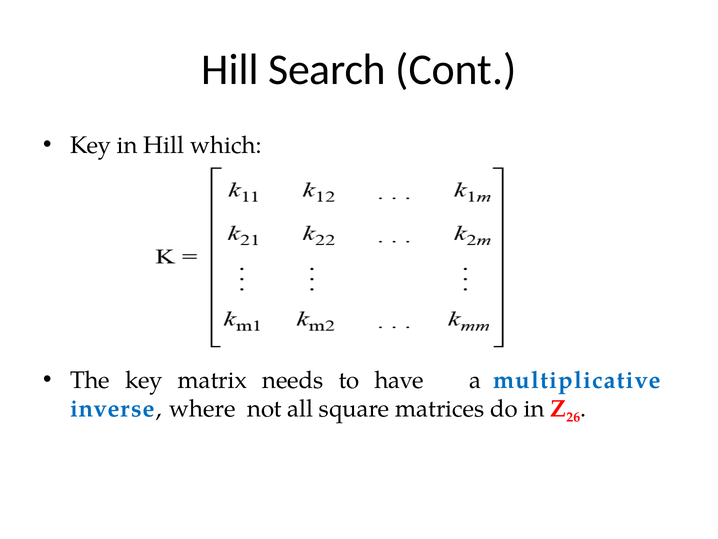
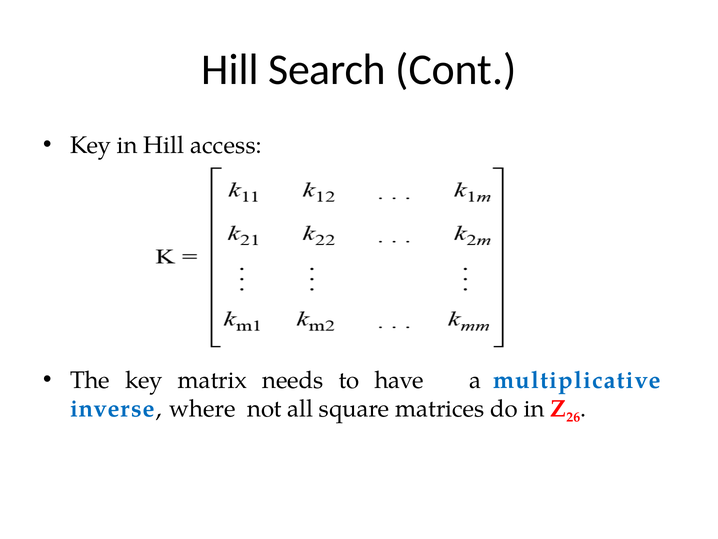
which: which -> access (226, 145)
